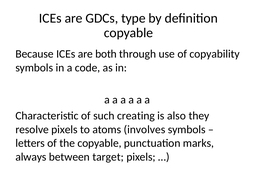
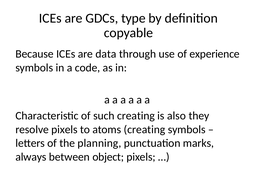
both: both -> data (106, 54)
copyability: copyability -> experience (215, 54)
atoms involves: involves -> creating (145, 129)
the copyable: copyable -> planning (99, 143)
target: target -> object (108, 157)
